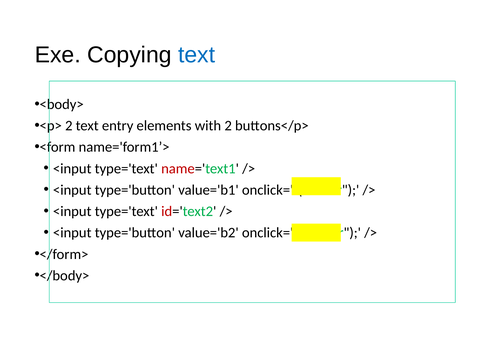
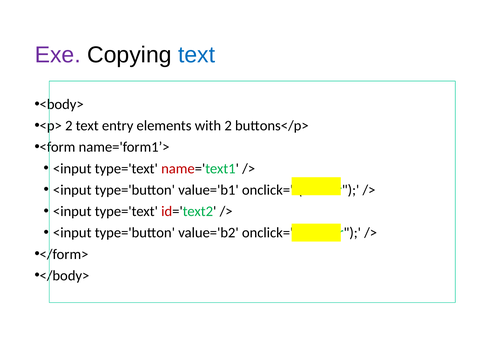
Exe colour: black -> purple (58, 55)
